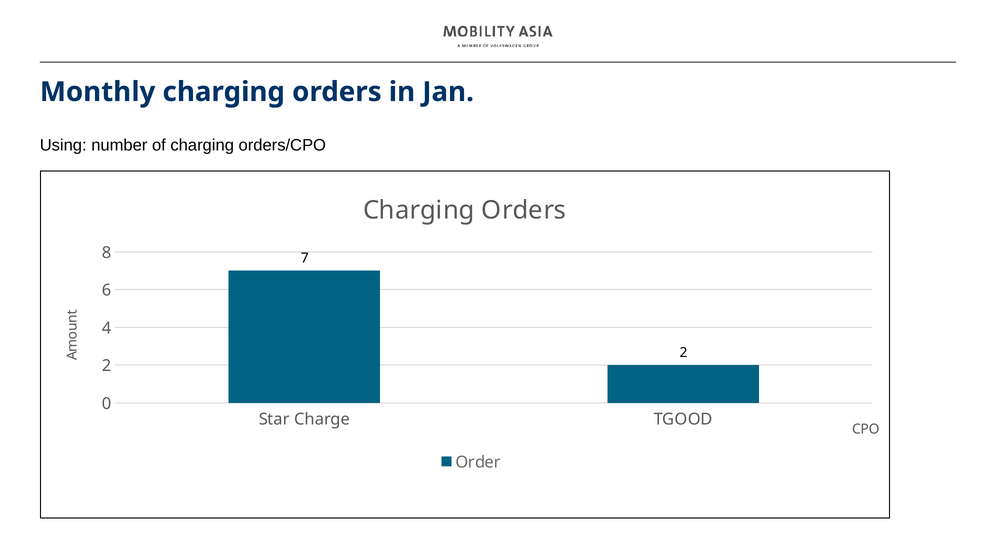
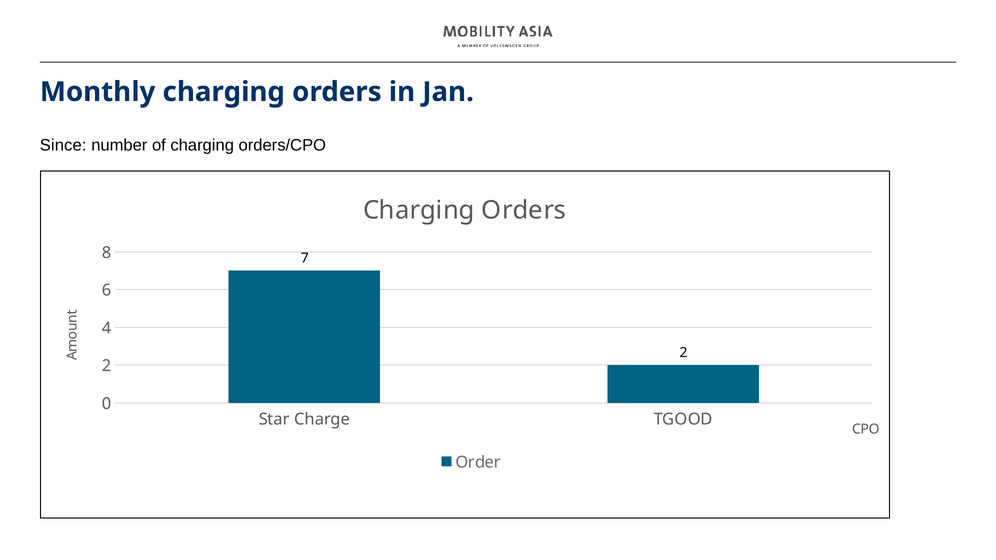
Using: Using -> Since (63, 145)
